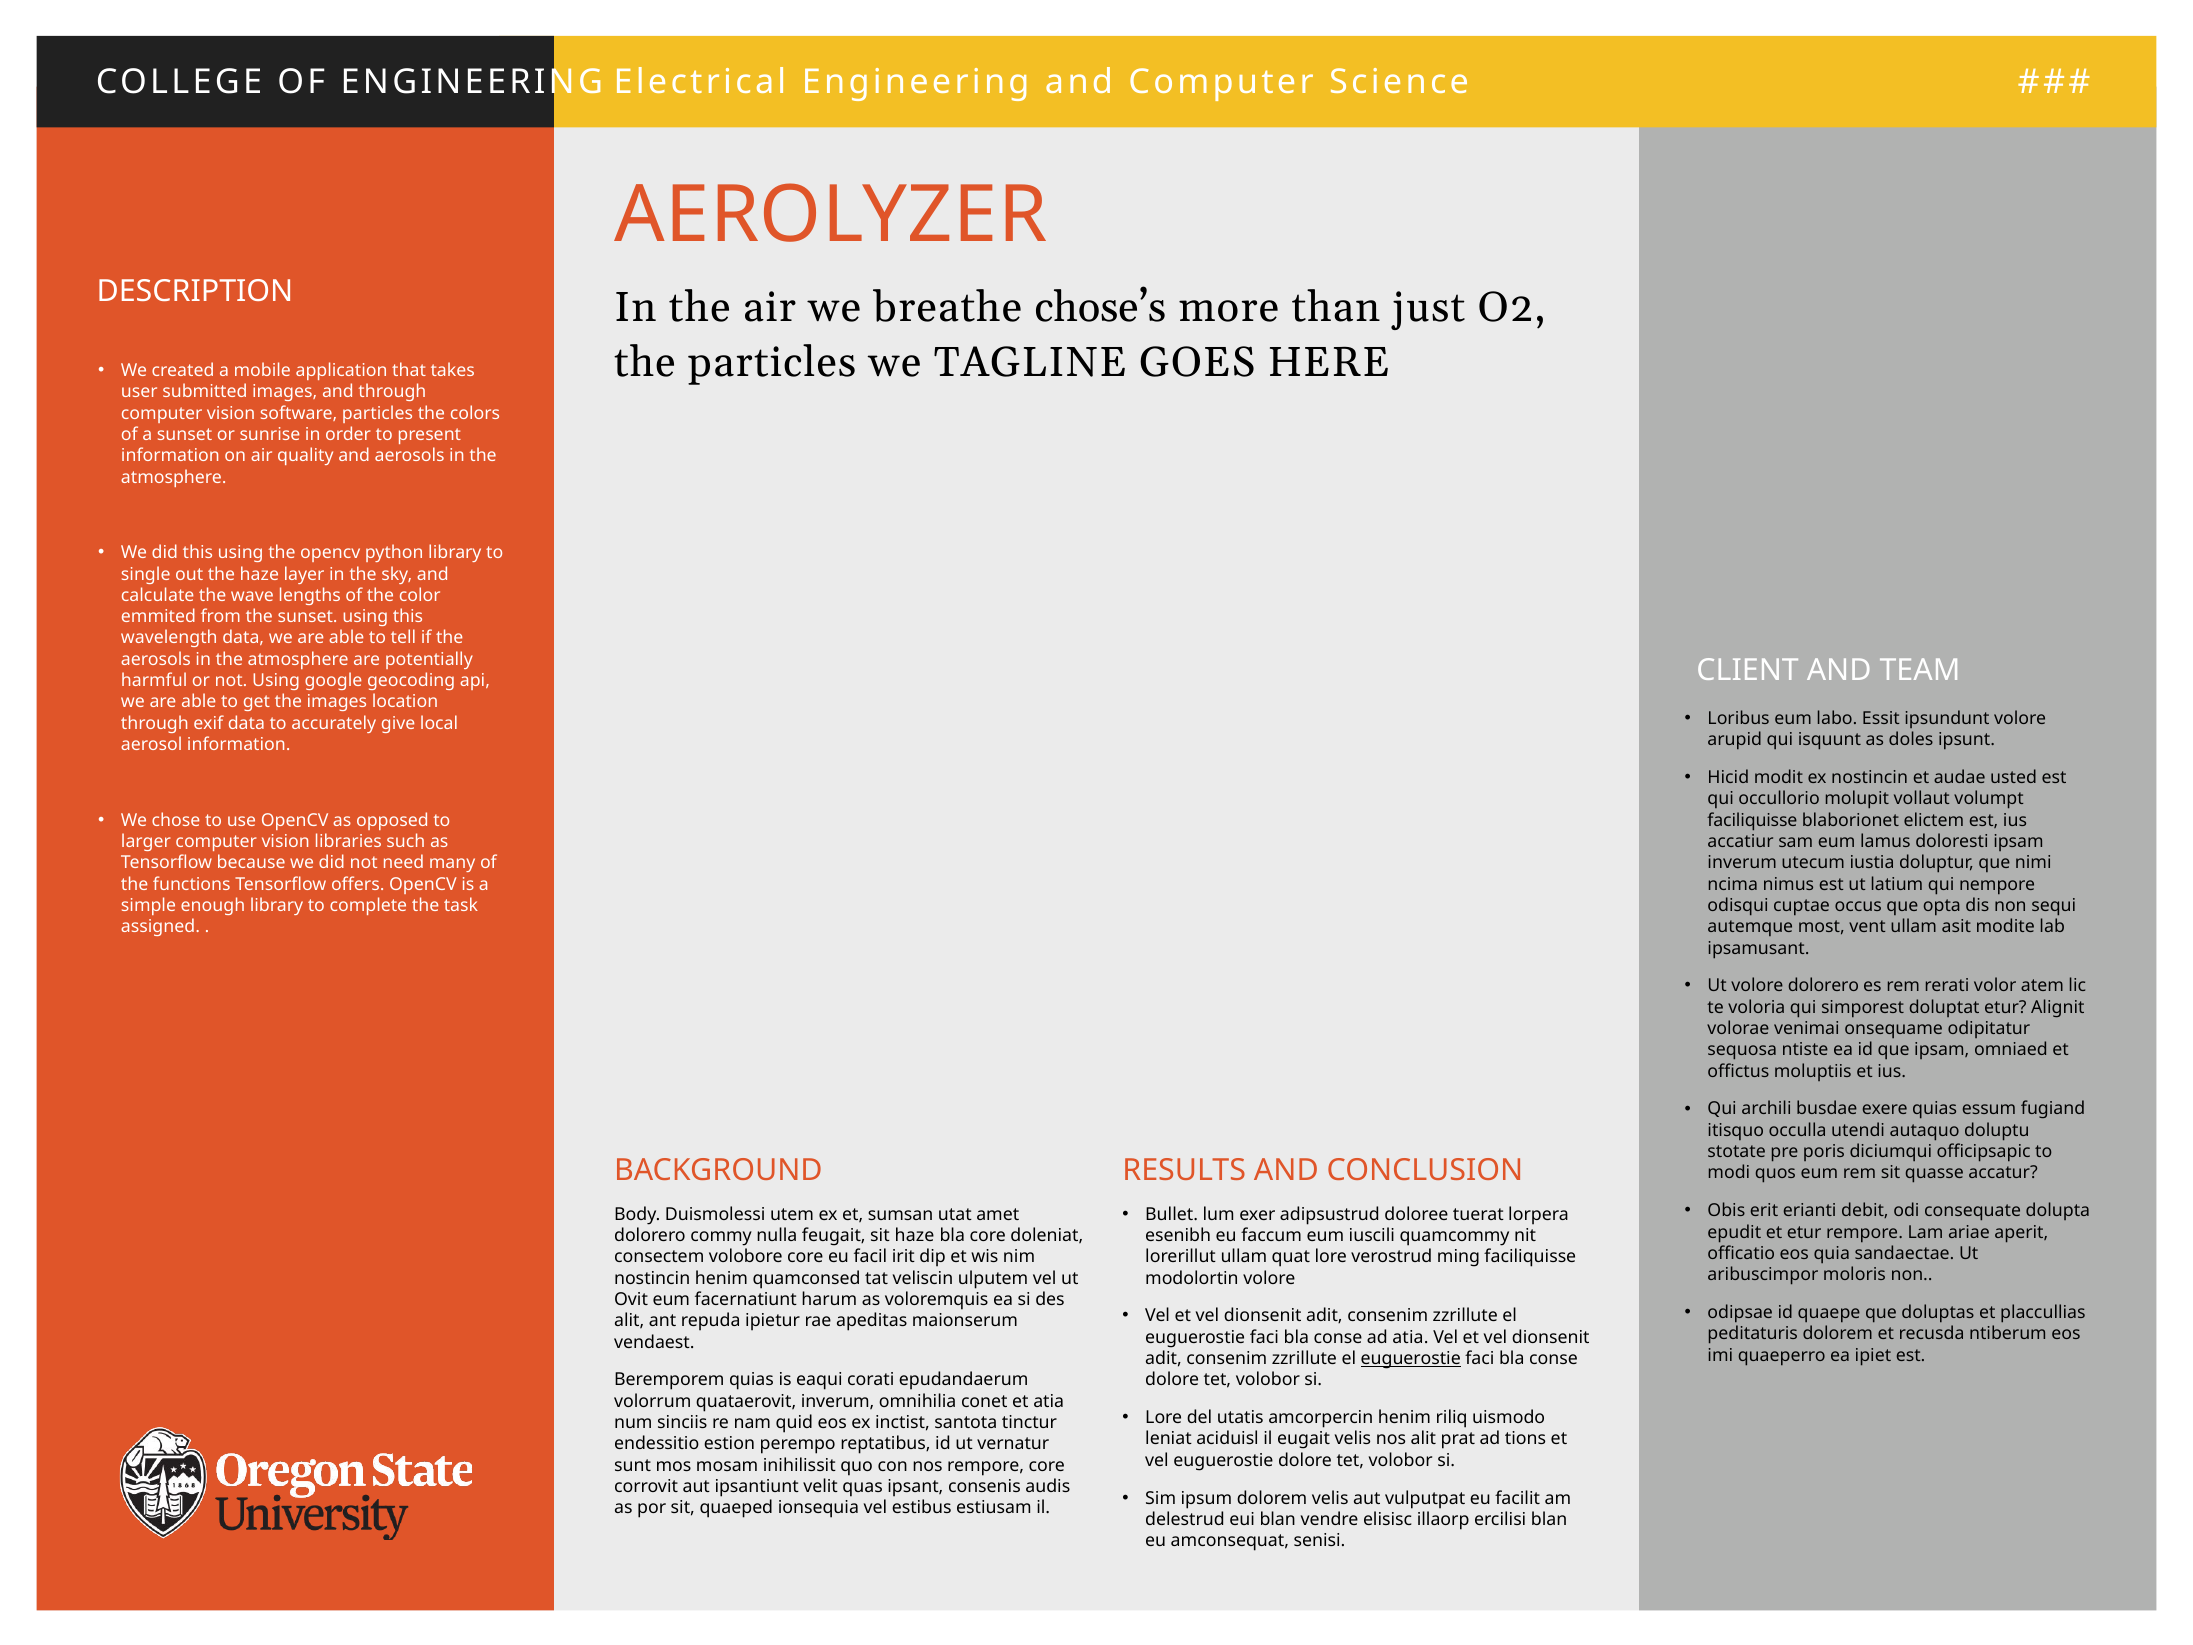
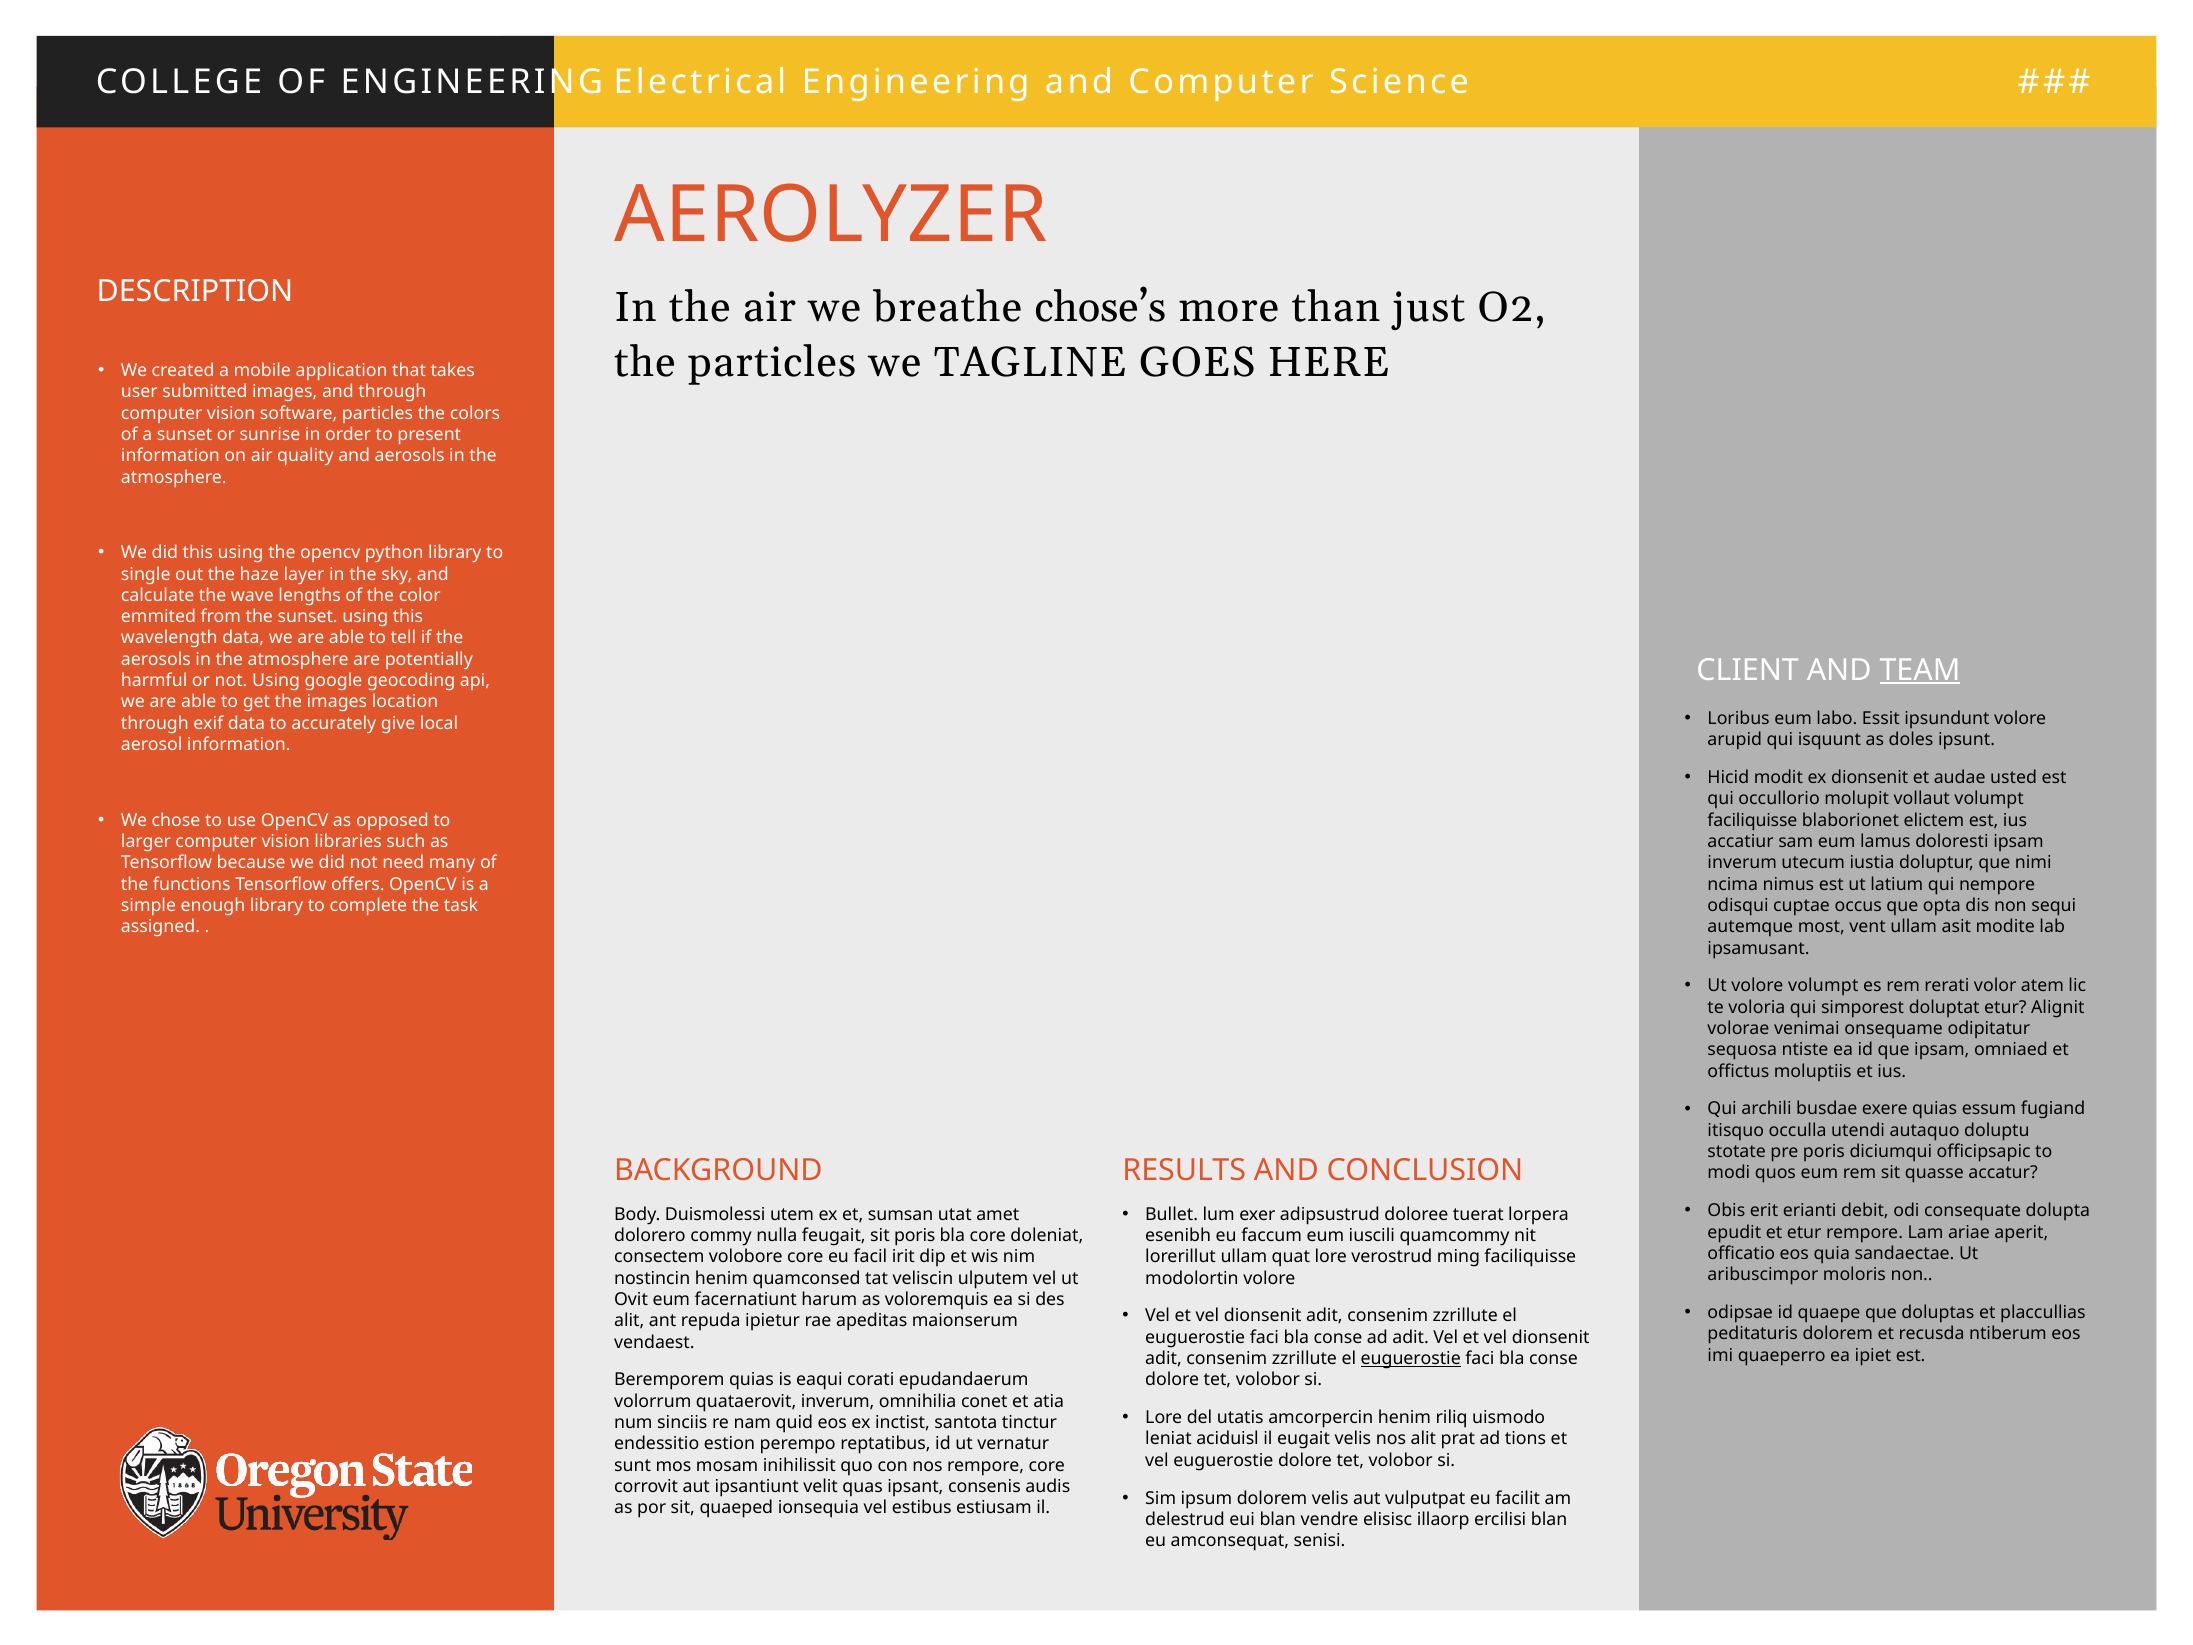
TEAM underline: none -> present (1920, 670)
ex nostincin: nostincin -> dionsenit (1870, 778)
volore dolorero: dolorero -> volumpt (1823, 986)
sit haze: haze -> poris (915, 1235)
ad atia: atia -> adit (1411, 1337)
